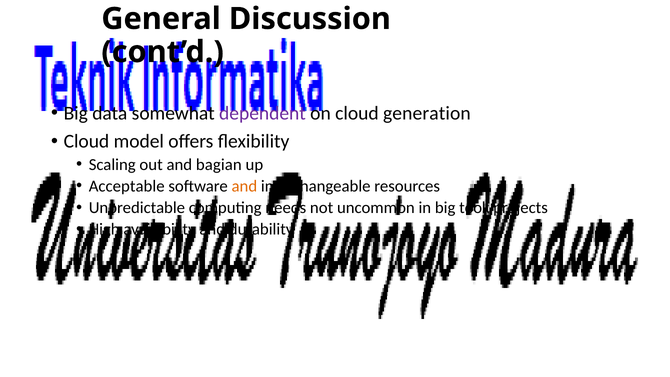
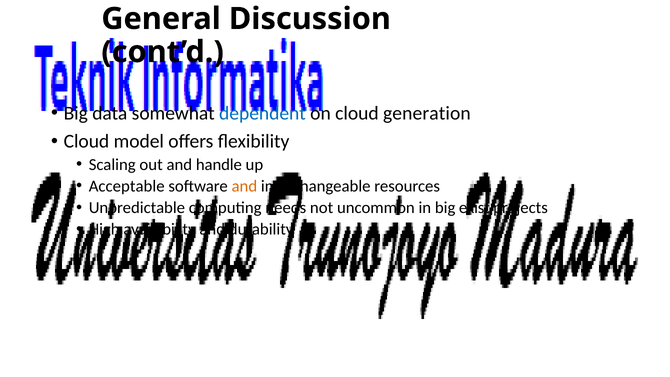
dependent colour: purple -> blue (262, 113)
bagian: bagian -> handle (219, 164)
took: took -> exist (474, 208)
